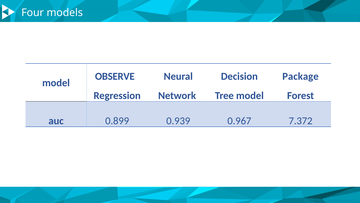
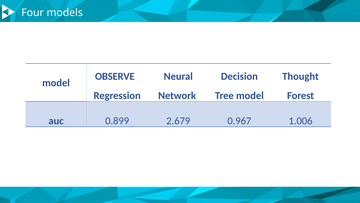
Package: Package -> Thought (301, 76)
0.939: 0.939 -> 2.679 (178, 121)
7.372: 7.372 -> 1.006 (301, 121)
